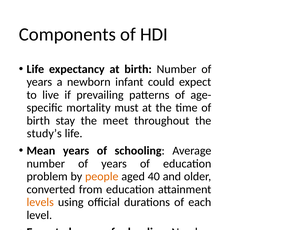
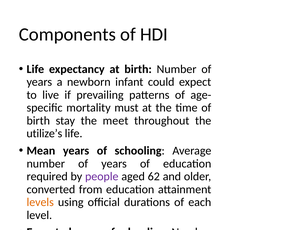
study’s: study’s -> utilize’s (44, 134)
problem: problem -> required (47, 177)
people colour: orange -> purple (102, 177)
40: 40 -> 62 (154, 177)
